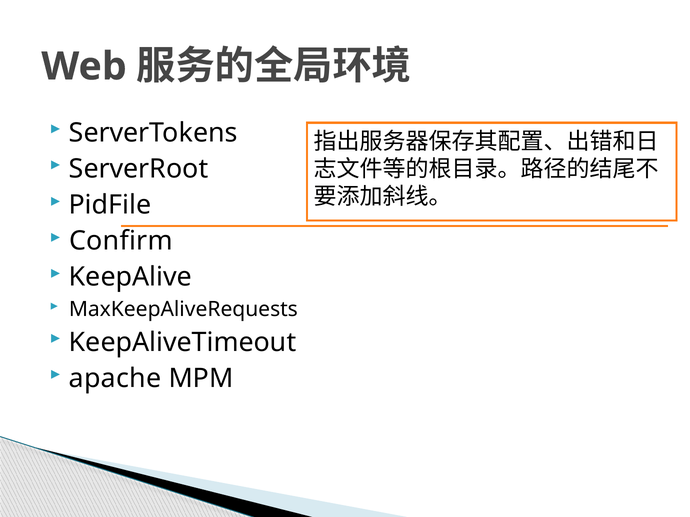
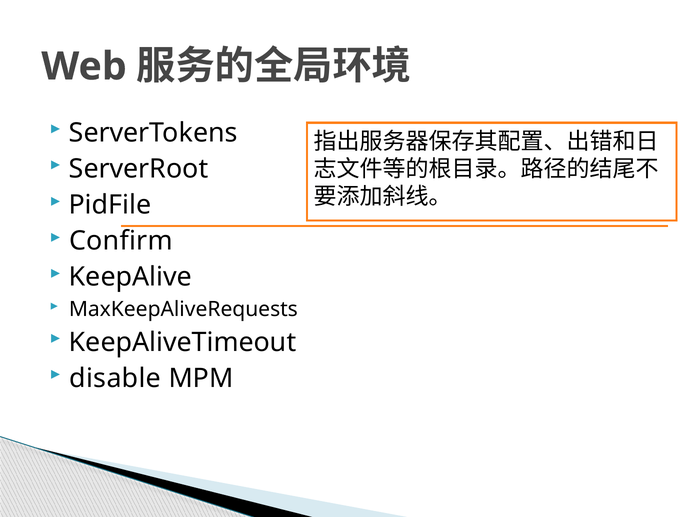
apache: apache -> disable (115, 379)
